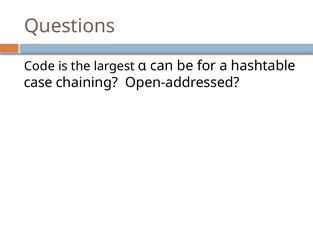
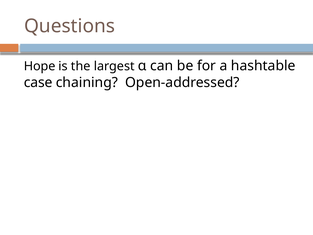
Code: Code -> Hope (40, 66)
